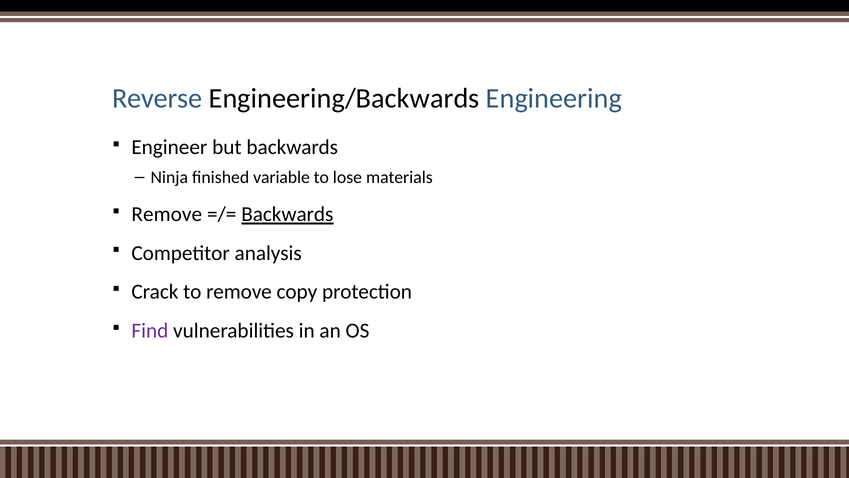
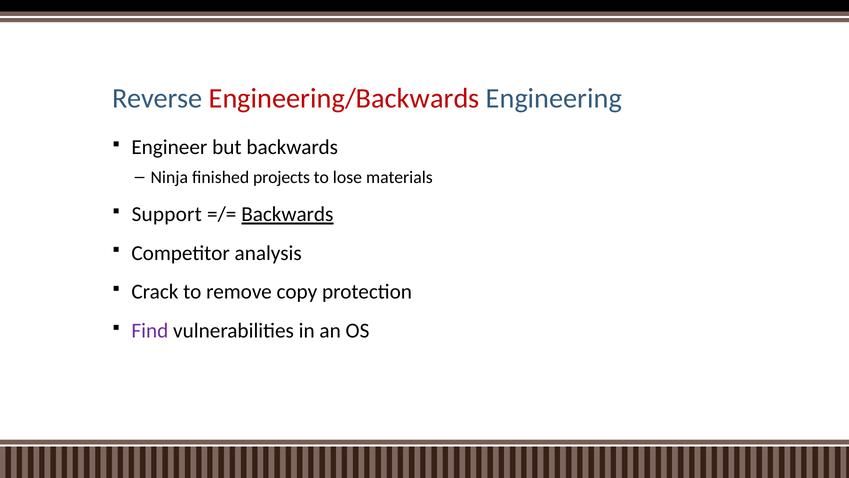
Engineering/Backwards colour: black -> red (344, 98)
variable: variable -> projects (282, 177)
Remove: Remove -> Support (167, 214)
